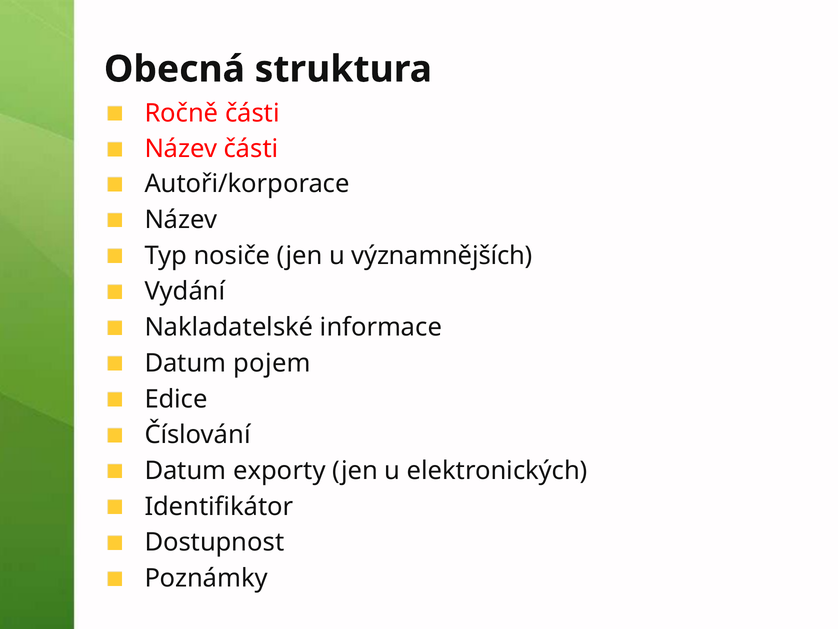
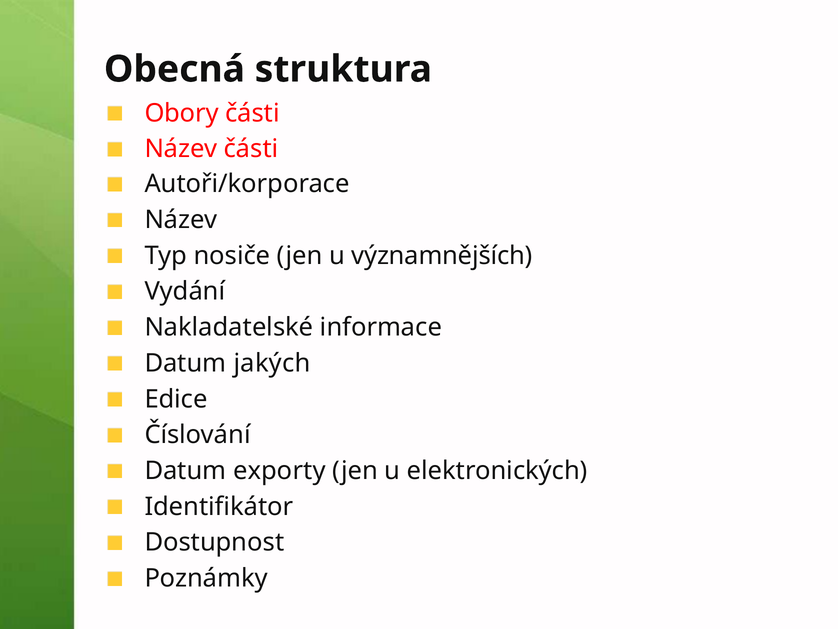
Ročně: Ročně -> Obory (182, 113)
pojem: pojem -> jakých (272, 363)
